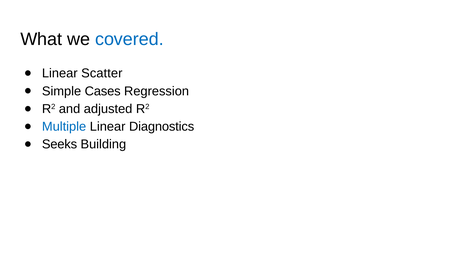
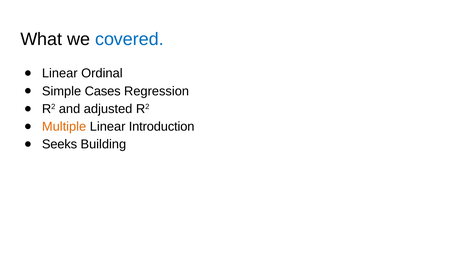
Scatter: Scatter -> Ordinal (102, 73)
Multiple colour: blue -> orange (64, 127)
Diagnostics: Diagnostics -> Introduction (162, 127)
